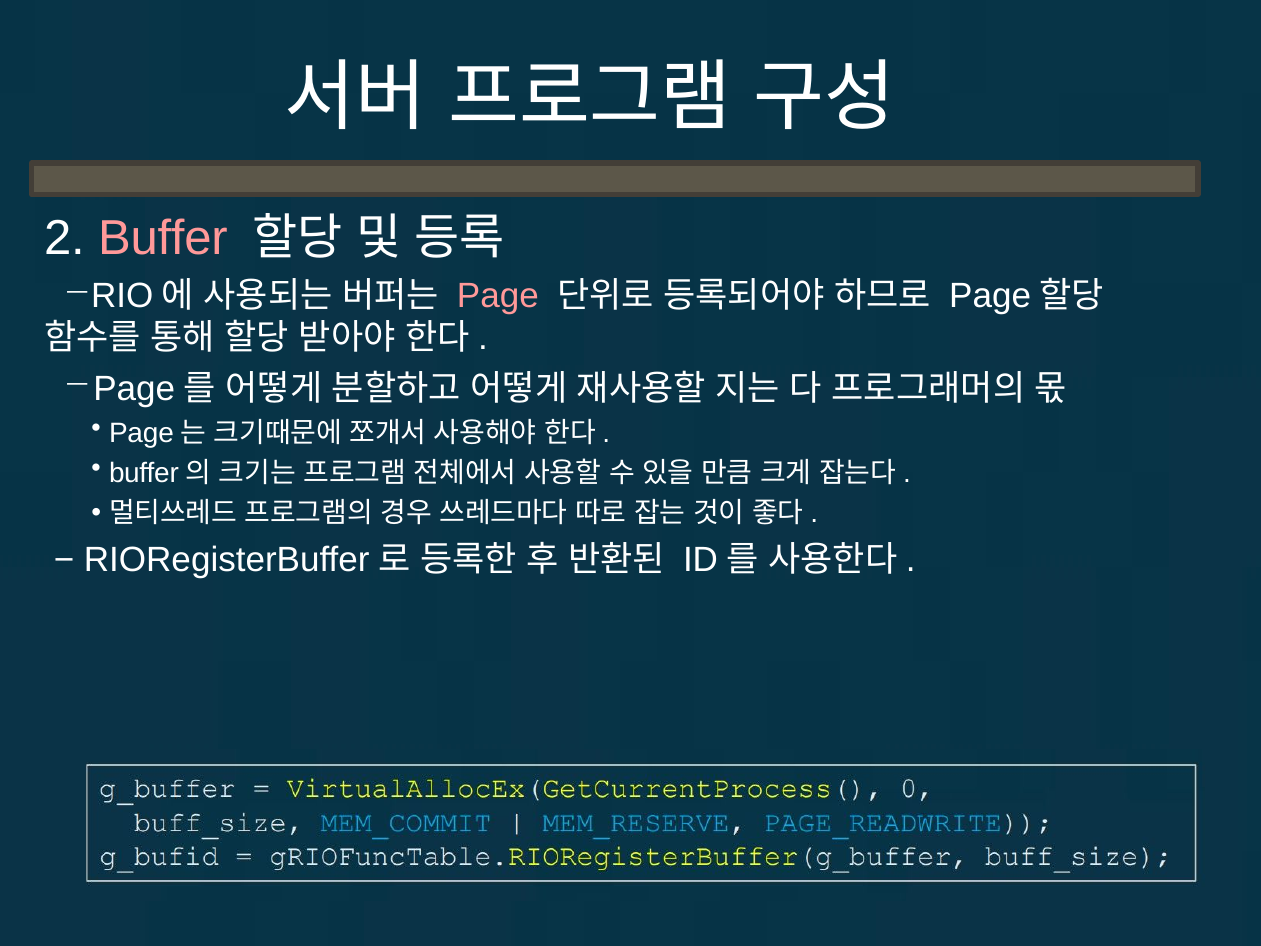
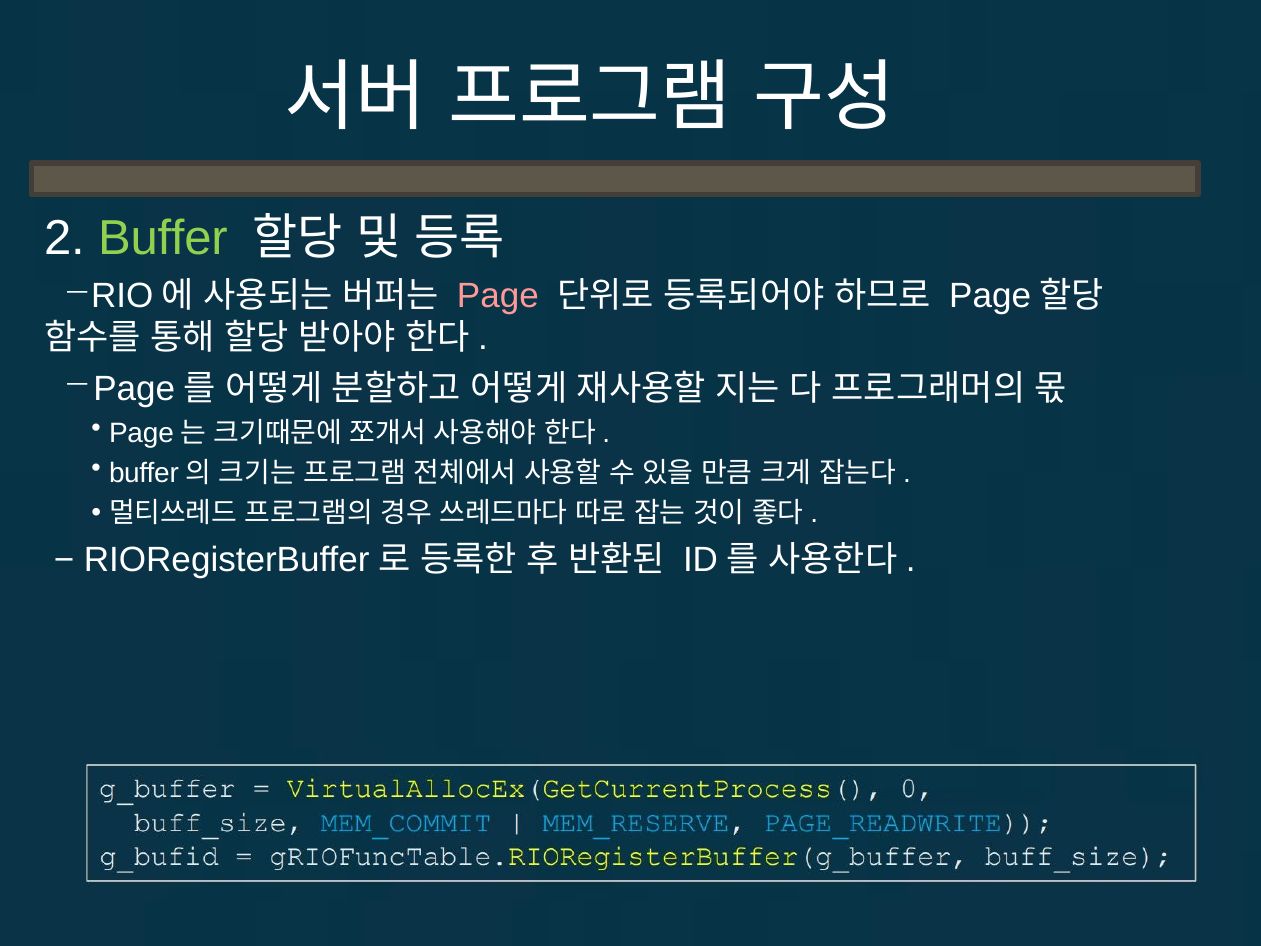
Buffer colour: pink -> light green (163, 238)
